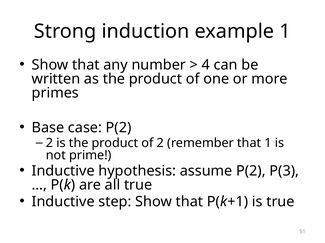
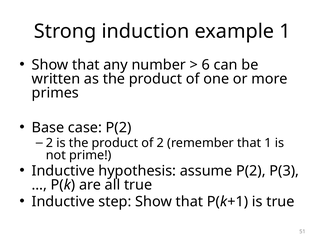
4: 4 -> 6 (206, 65)
